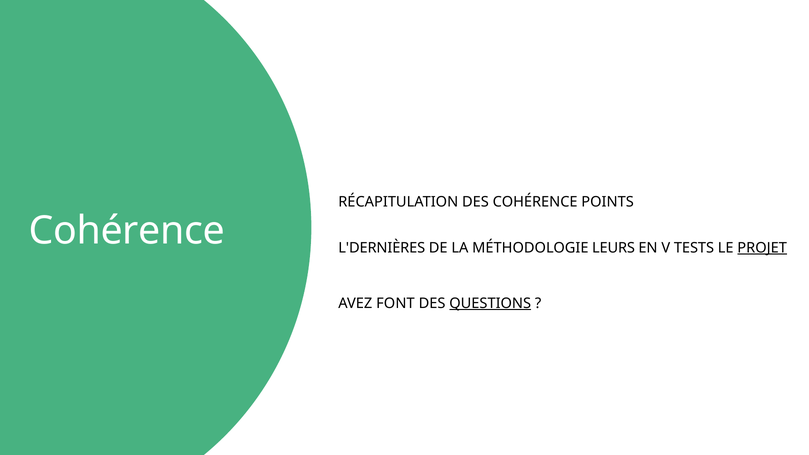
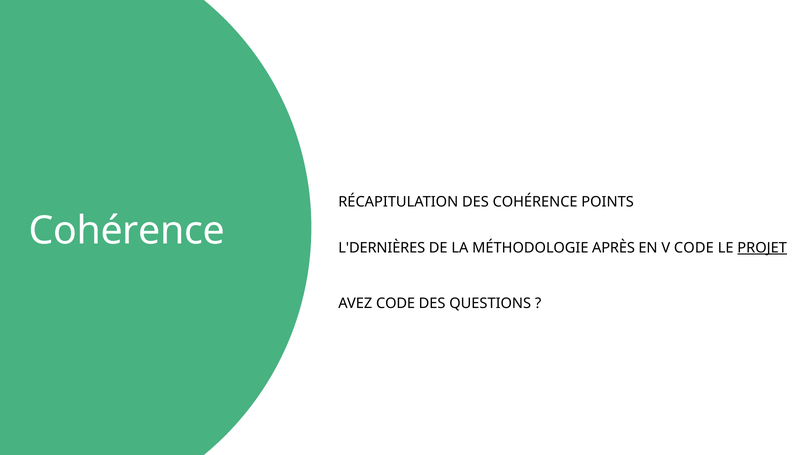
LEURS: LEURS -> APRÈS (614, 248)
V TESTS: TESTS -> CODE (694, 248)
AVEZ FONT: FONT -> CODE (396, 303)
QUESTIONS underline: present -> none (490, 303)
